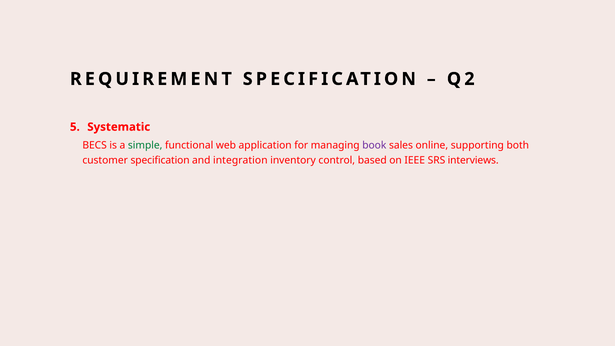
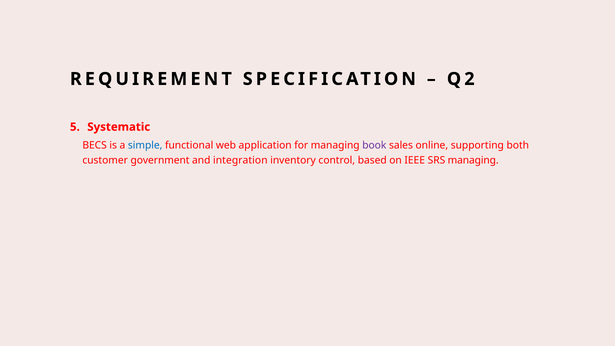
simple colour: green -> blue (145, 146)
customer specification: specification -> government (160, 160)
SRS interviews: interviews -> managing (473, 160)
